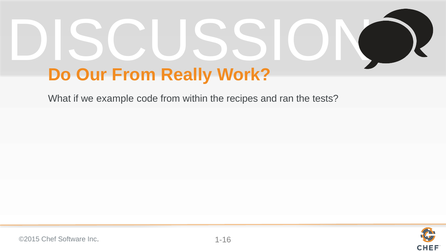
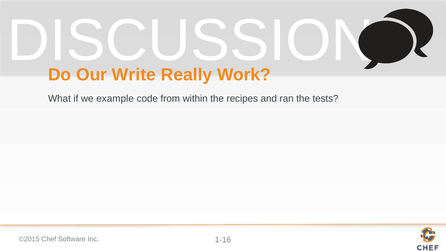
Our From: From -> Write (134, 75)
